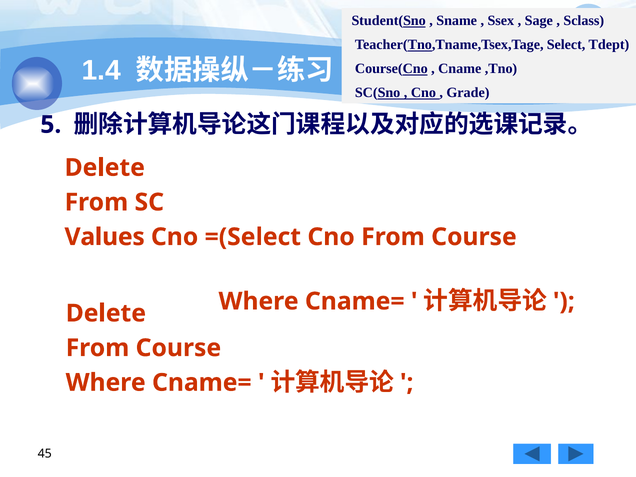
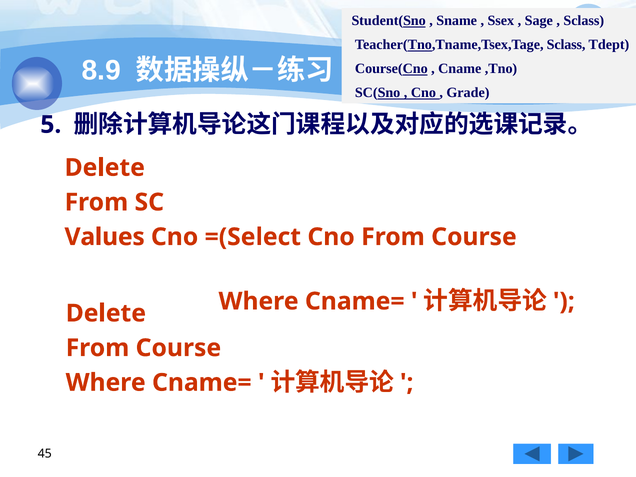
Teacher(Tno,Tname,Tsex,Tage Select: Select -> Sclass (566, 45)
1.4: 1.4 -> 8.9 (101, 71)
